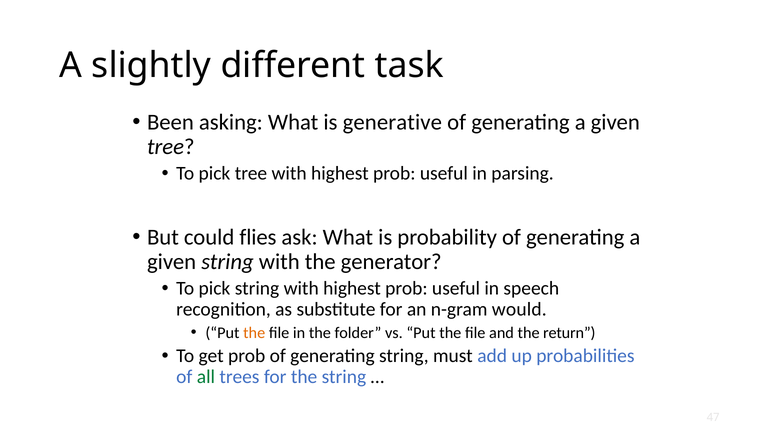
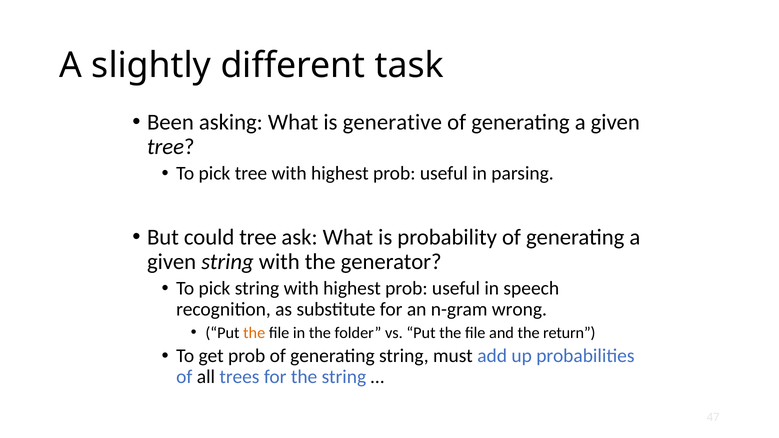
could flies: flies -> tree (258, 237)
would: would -> wrong (519, 310)
all colour: green -> black (206, 377)
